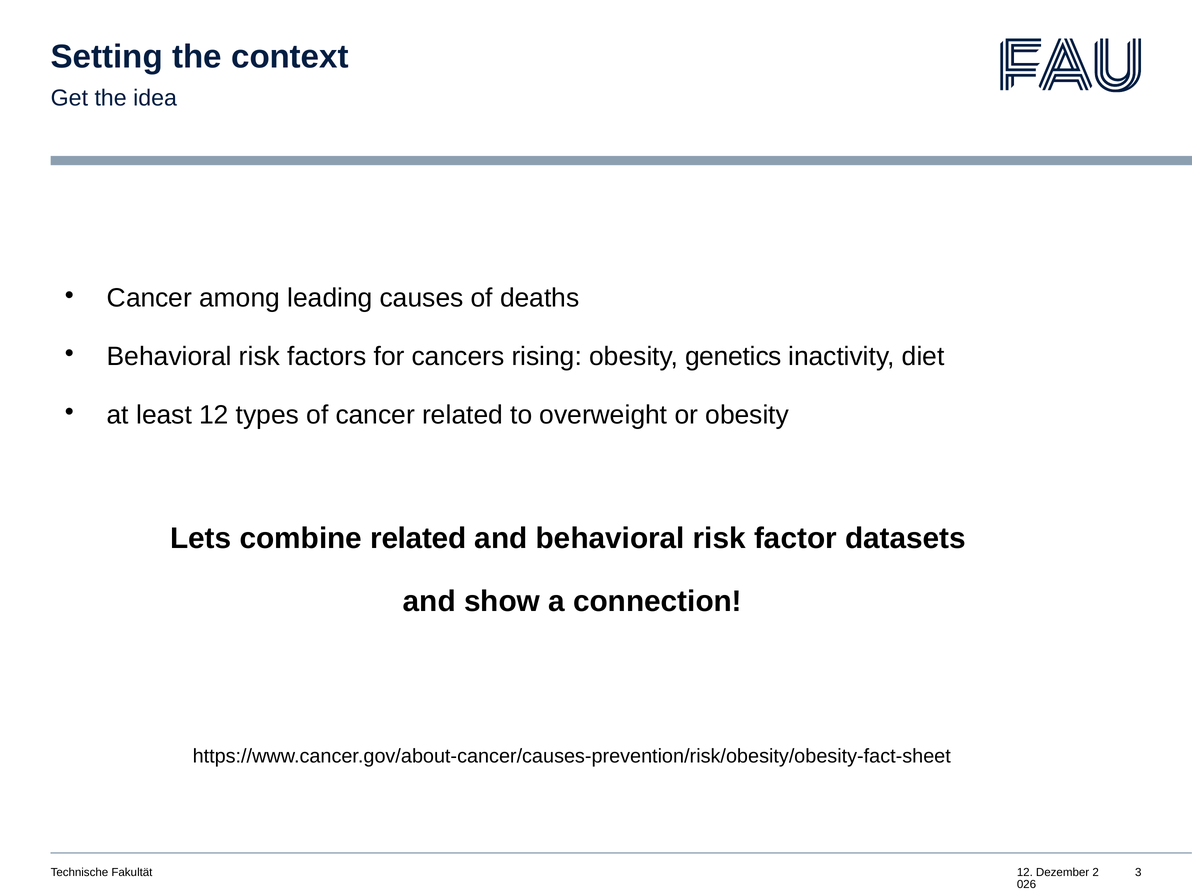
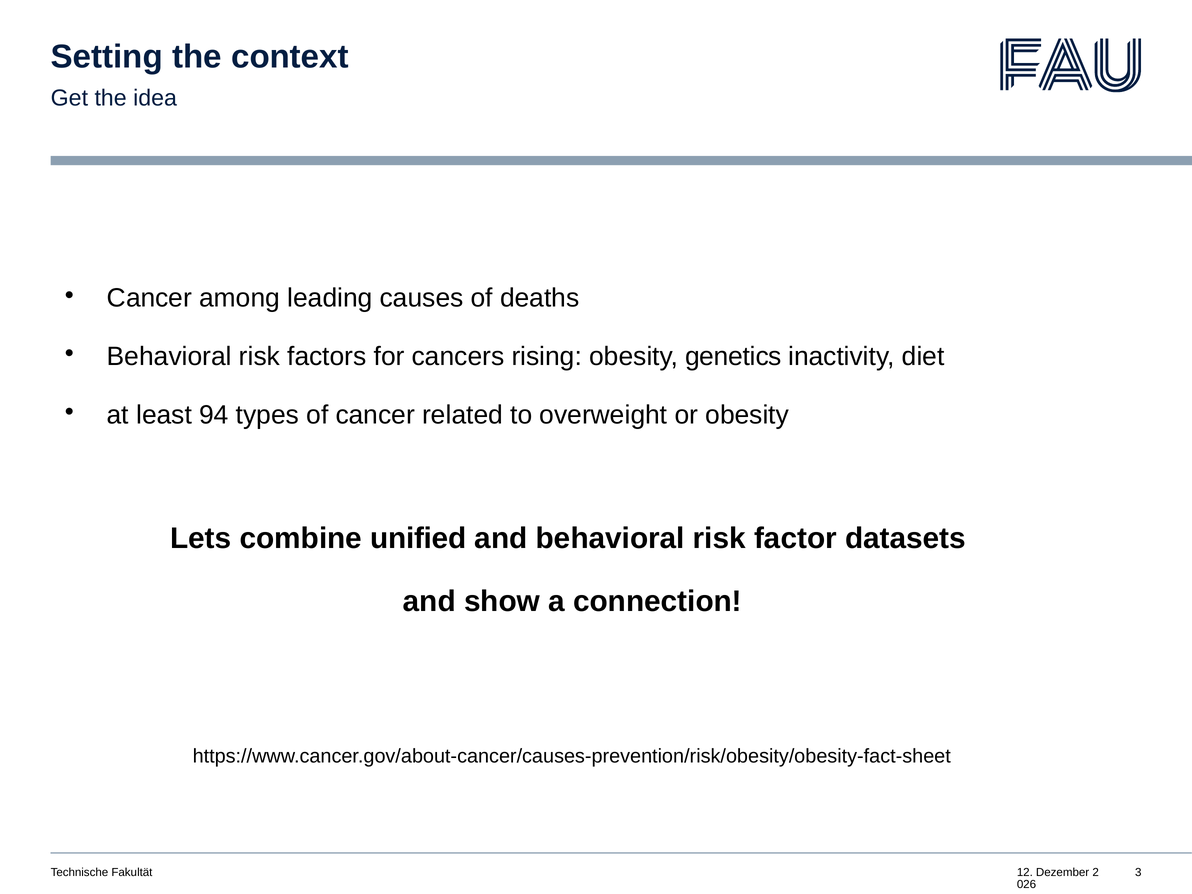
least 12: 12 -> 94 (214, 415)
combine related: related -> unified (418, 539)
